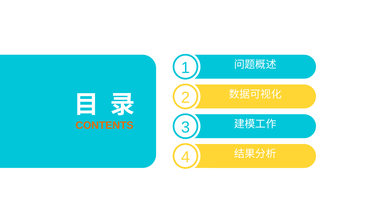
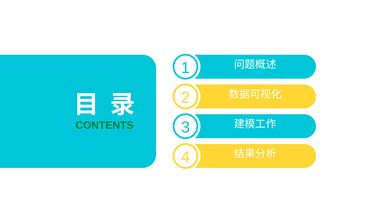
CONTENTS colour: orange -> green (104, 125)
